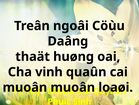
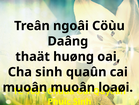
Cha vinh: vinh -> sinh (49, 72)
